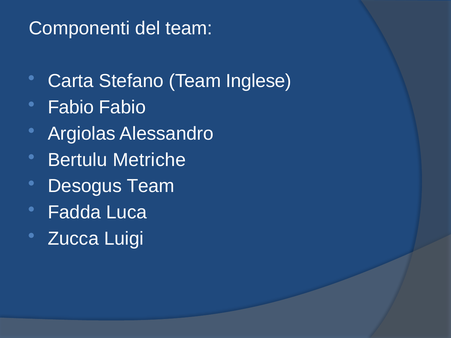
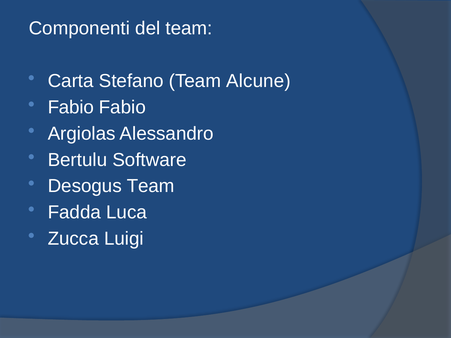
Inglese: Inglese -> Alcune (258, 81)
Metriche: Metriche -> Software (149, 160)
